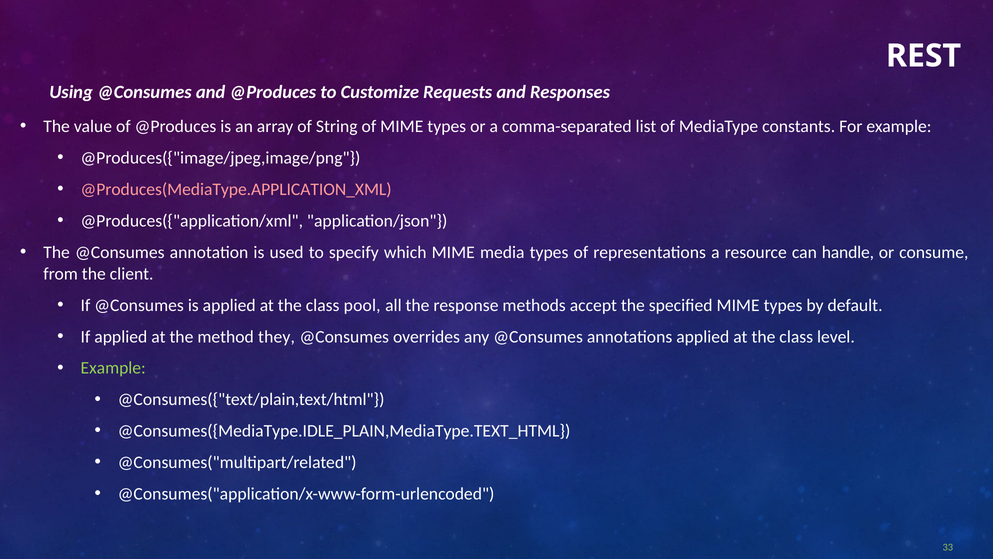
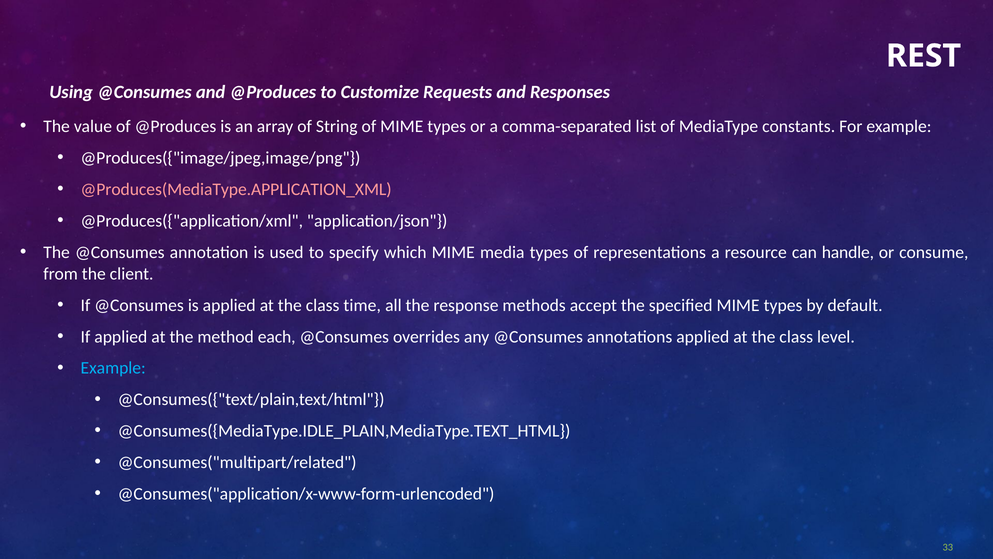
pool: pool -> time (362, 305)
they: they -> each (277, 336)
Example colour: light green -> light blue (113, 368)
